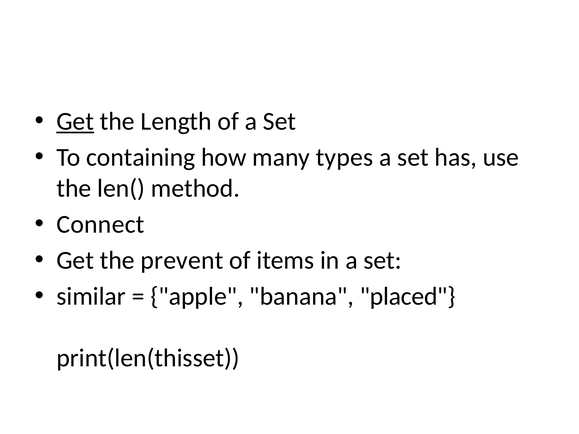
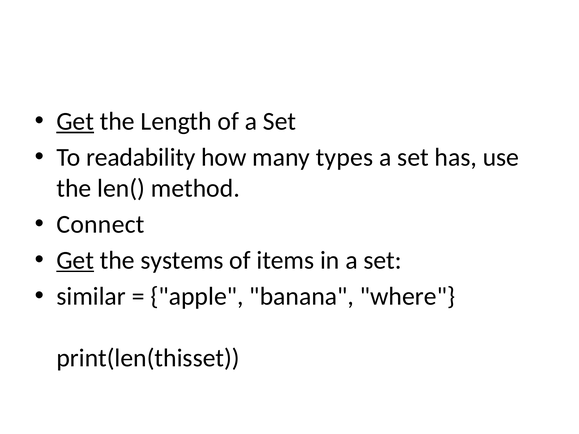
containing: containing -> readability (141, 158)
Get underline: none -> present (75, 260)
prevent: prevent -> systems (182, 260)
placed: placed -> where (407, 297)
